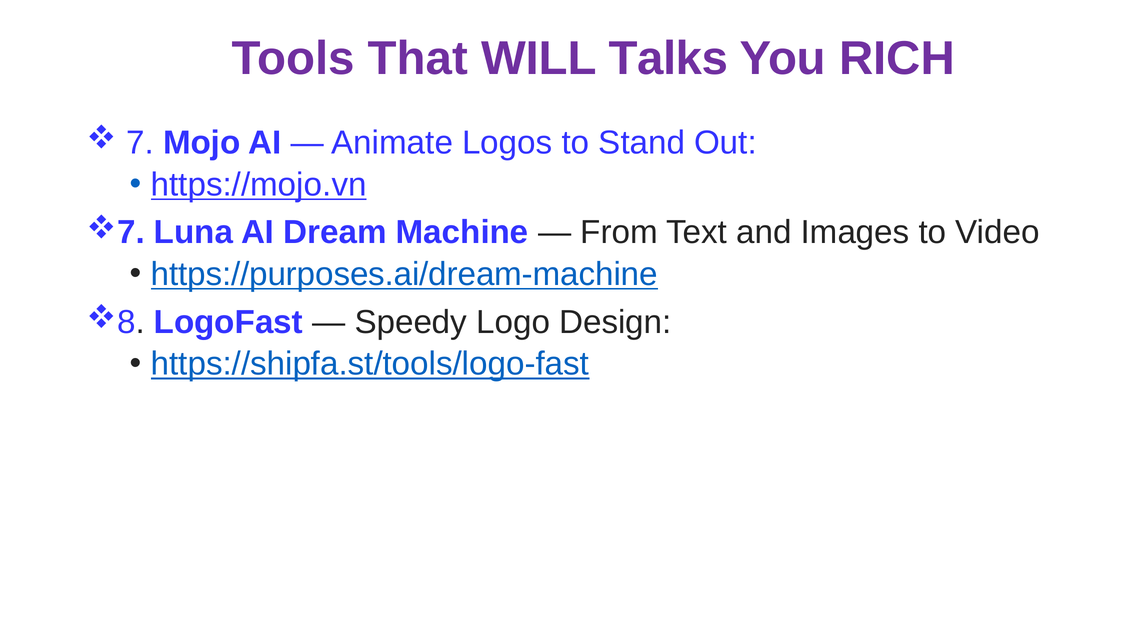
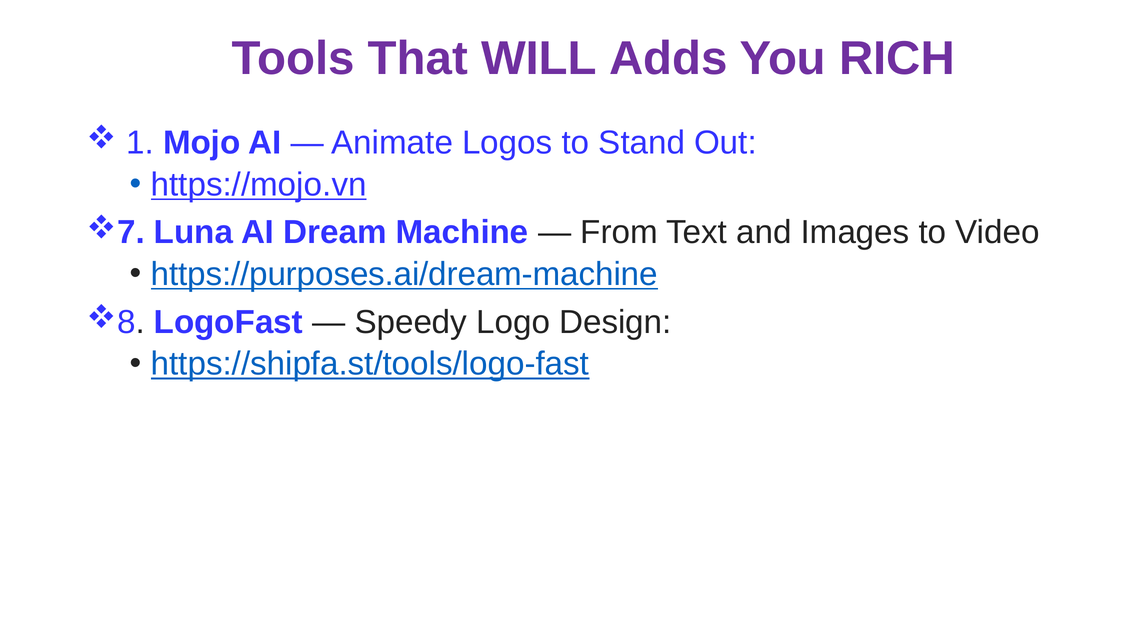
Talks: Talks -> Adds (668, 58)
7: 7 -> 1 (140, 143)
